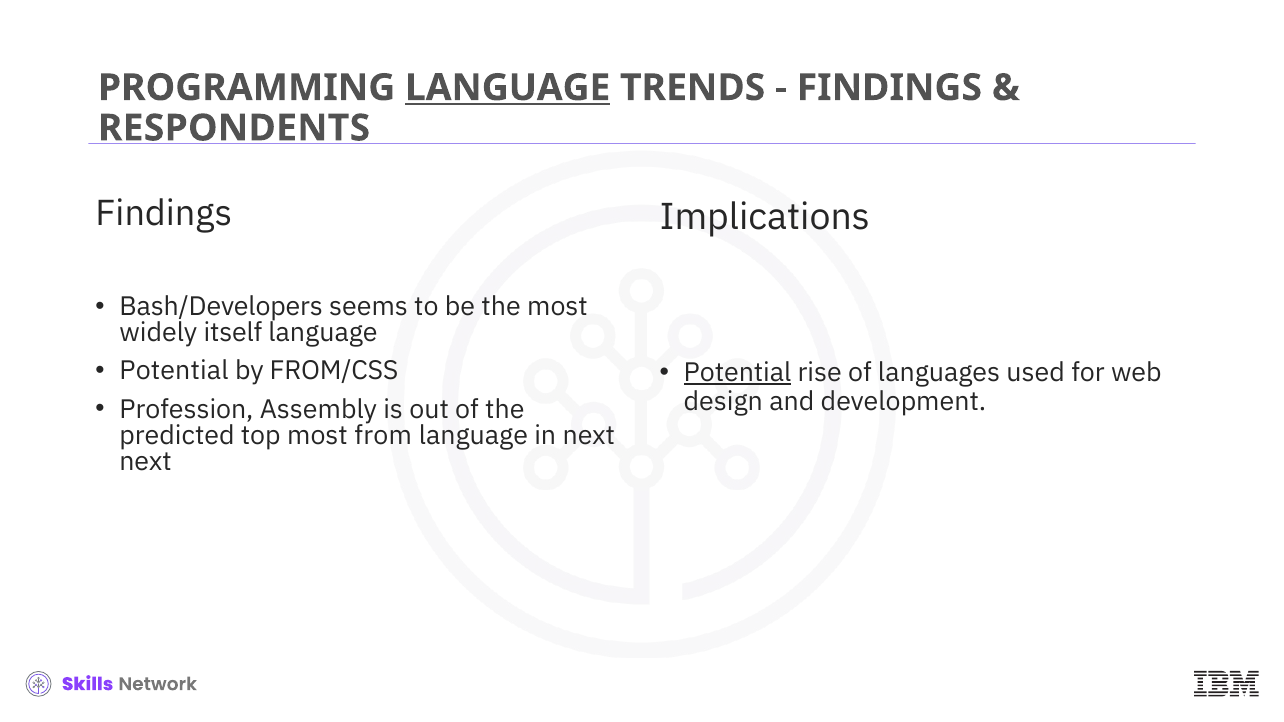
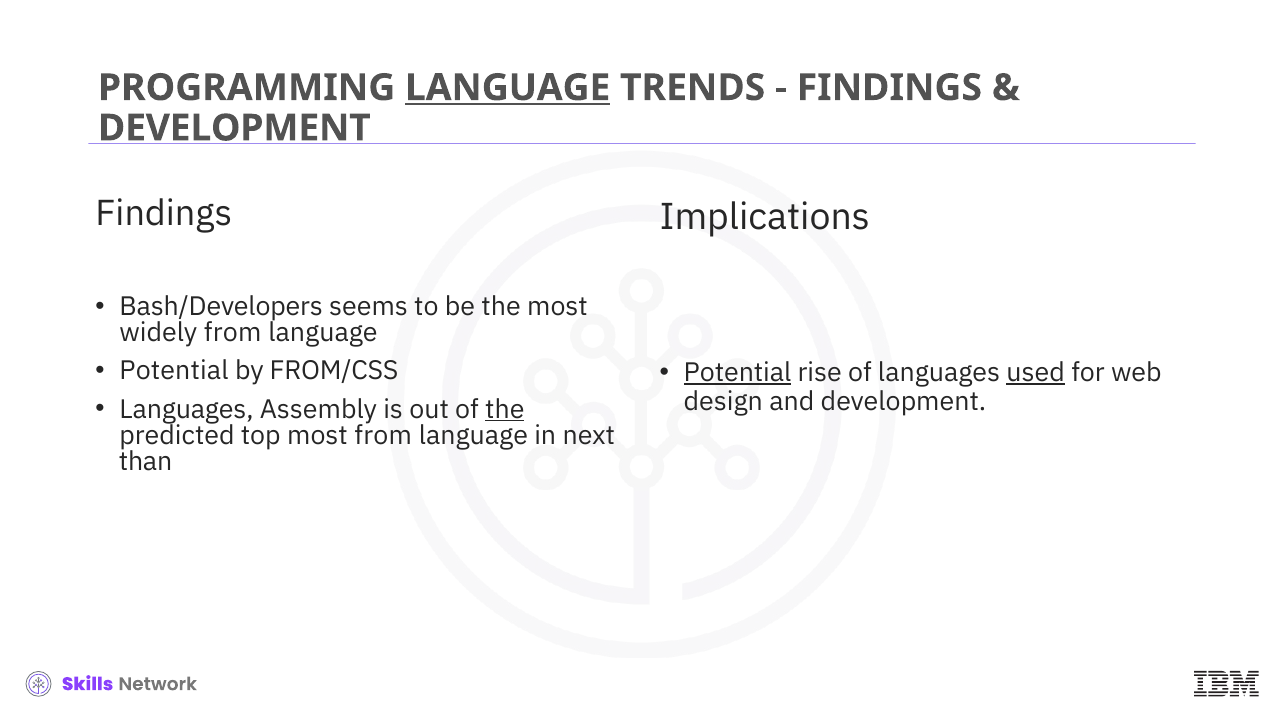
RESPONDENTS: RESPONDENTS -> DEVELOPMENT (234, 128)
widely itself: itself -> from (233, 333)
used underline: none -> present (1036, 373)
Profession: Profession -> Languages (187, 409)
the underline: none -> present (505, 409)
next: next -> than (146, 461)
